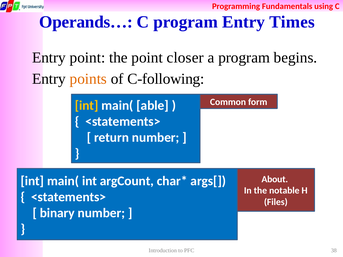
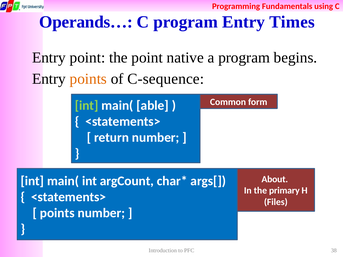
closer: closer -> native (185, 58)
C-following: C-following -> C-sequence (166, 79)
int colour: yellow -> light green (87, 106)
notable: notable -> primary (284, 191)
binary: binary -> points (57, 213)
